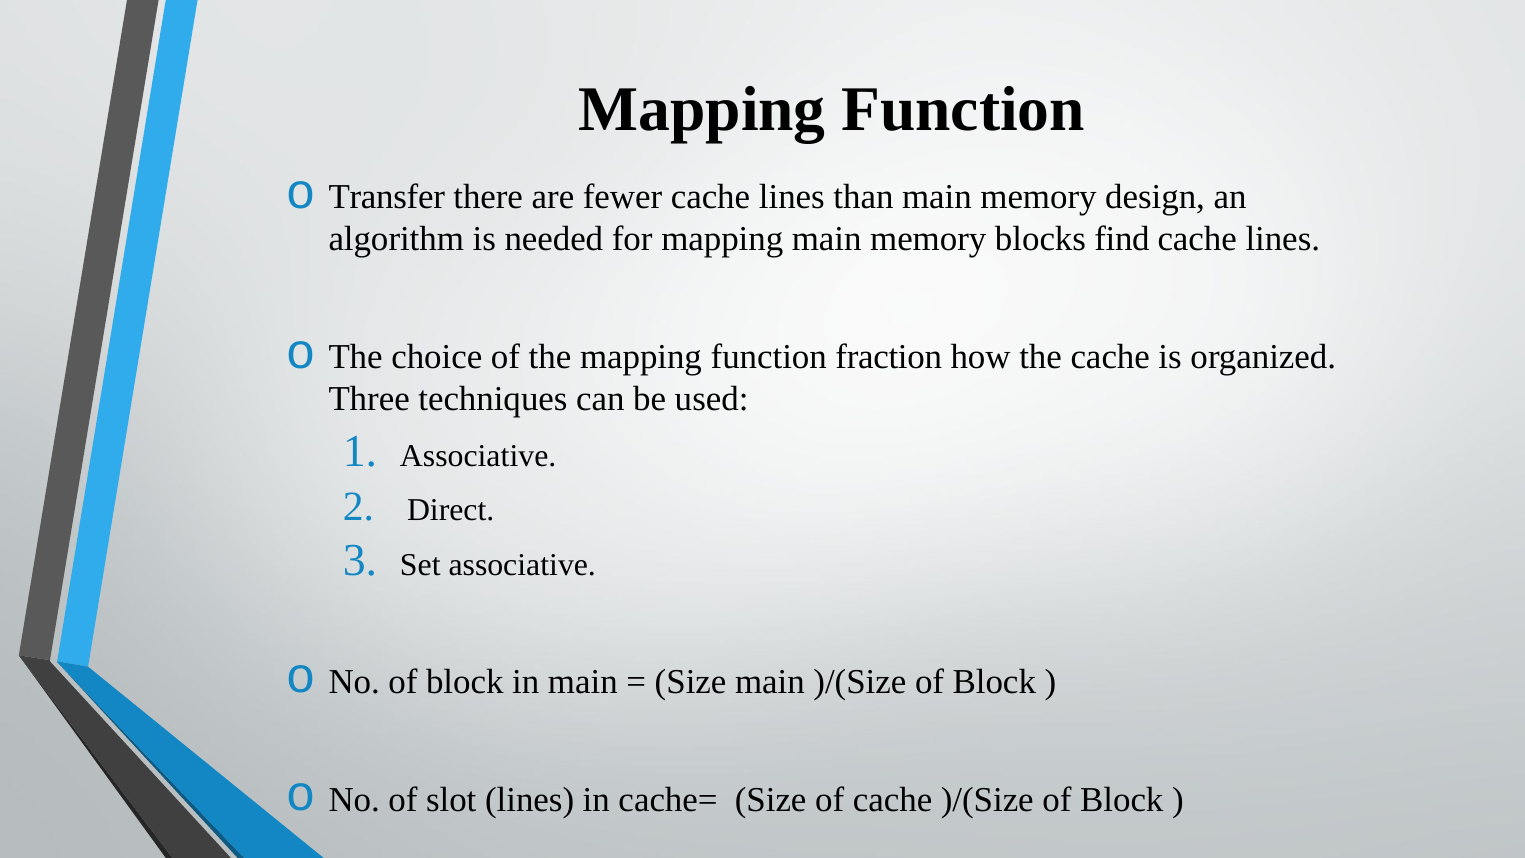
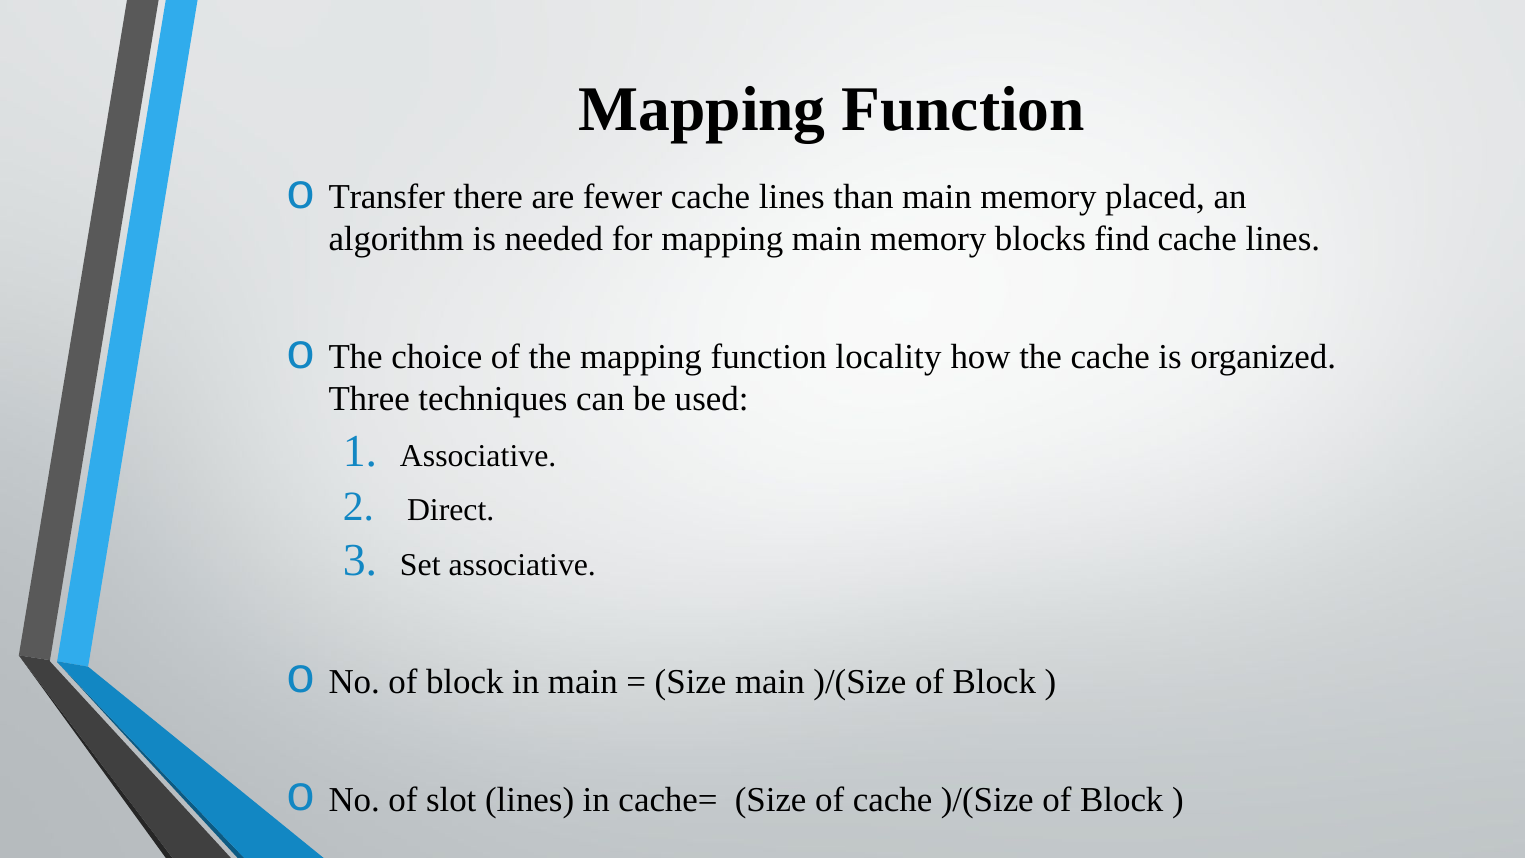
design: design -> placed (1155, 197)
fraction: fraction -> locality (888, 357)
